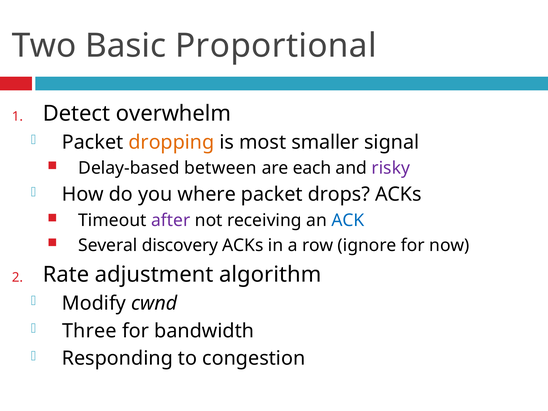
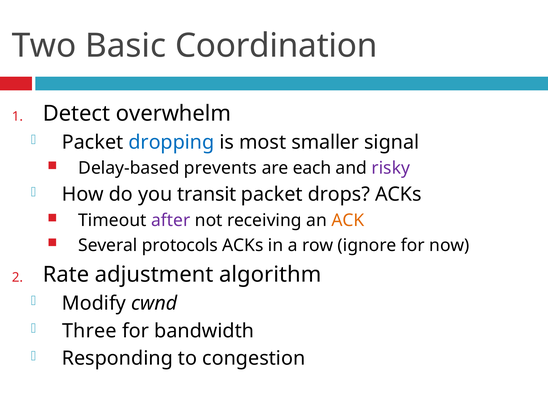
Proportional: Proportional -> Coordination (276, 46)
dropping colour: orange -> blue (171, 142)
between: between -> prevents (220, 168)
where: where -> transit (207, 194)
ACK colour: blue -> orange (348, 220)
discovery: discovery -> protocols (180, 245)
